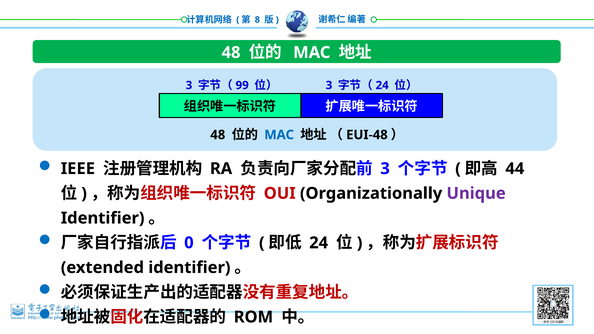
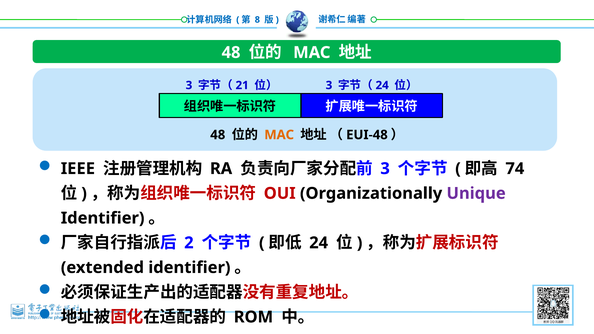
99: 99 -> 21 (242, 85)
MAC colour: blue -> orange (279, 135)
44: 44 -> 74 (515, 169)
0: 0 -> 2 (189, 243)
